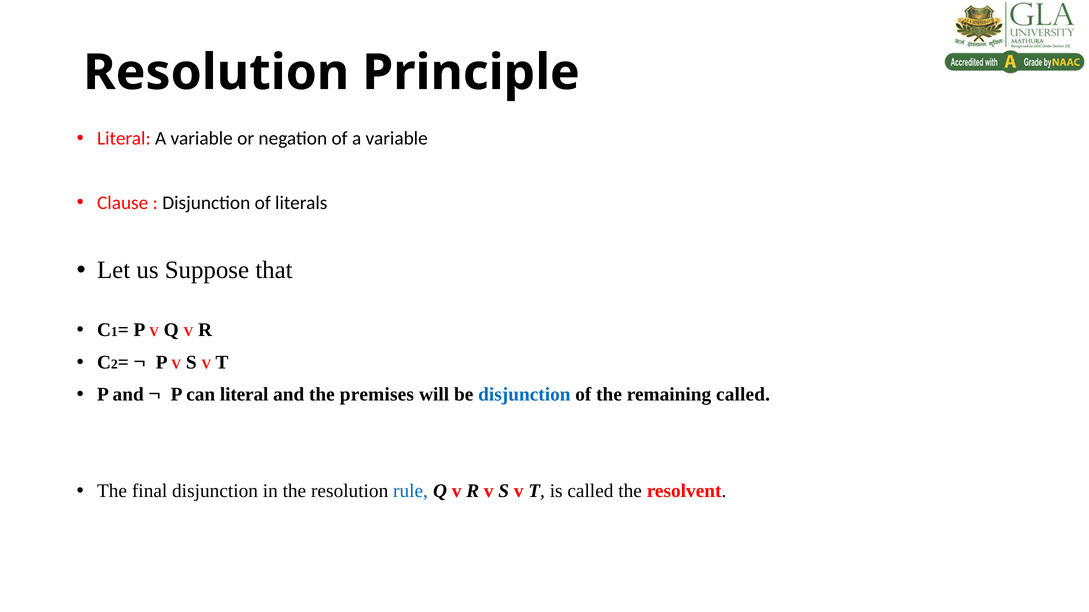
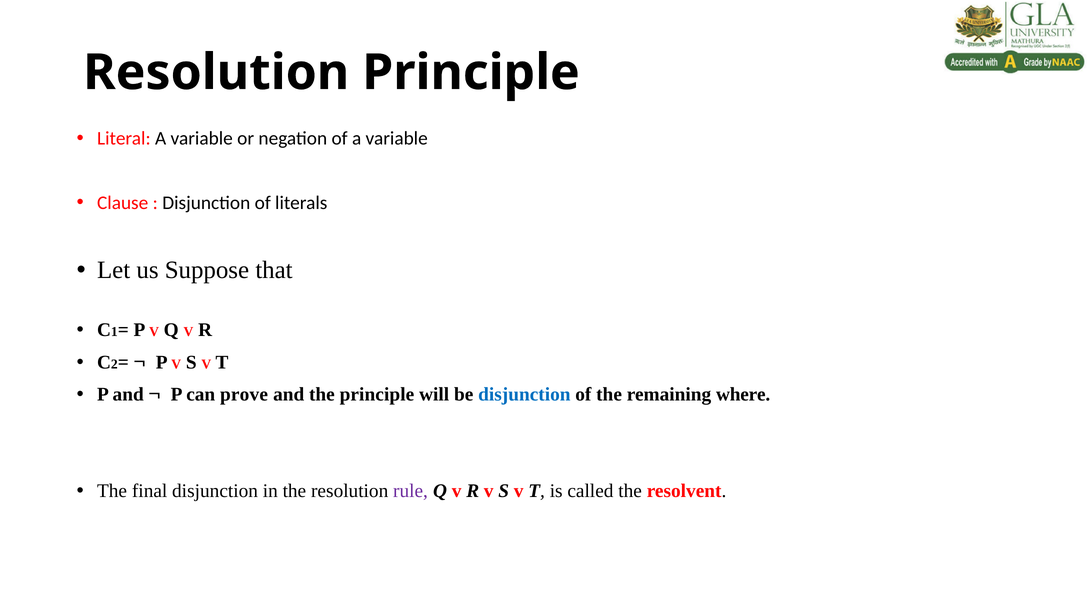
can literal: literal -> prove (244, 395)
the premises: premises -> principle (377, 395)
remaining called: called -> where (743, 395)
rule colour: blue -> purple (411, 491)
